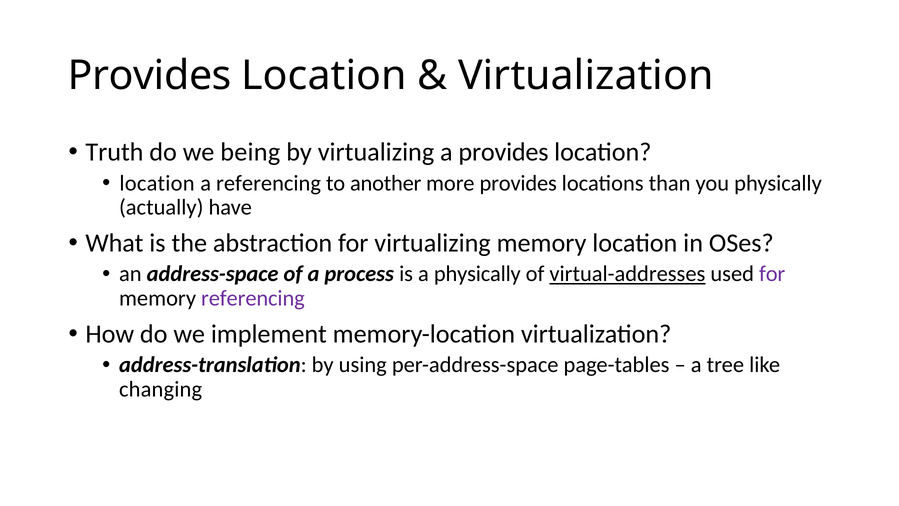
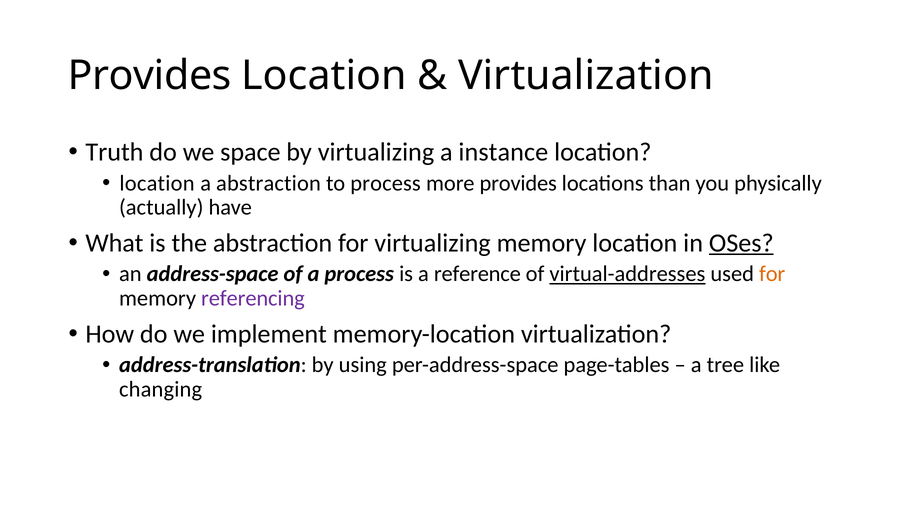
being: being -> space (250, 152)
a provides: provides -> instance (503, 152)
a referencing: referencing -> abstraction (268, 183)
to another: another -> process (386, 183)
OSes underline: none -> present (741, 243)
a physically: physically -> reference (477, 274)
for colour: purple -> orange (772, 274)
